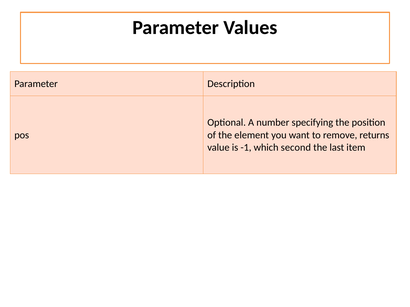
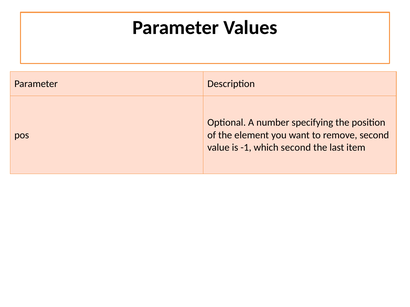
remove returns: returns -> second (374, 135)
